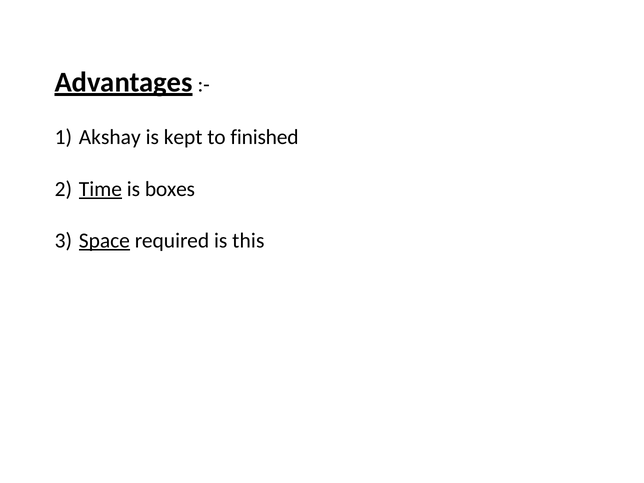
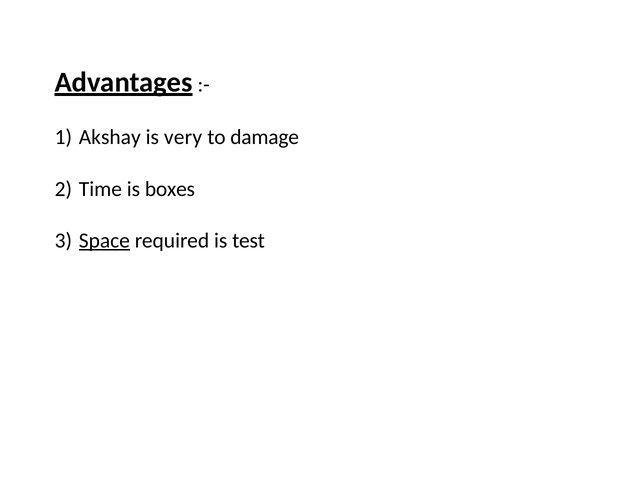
kept: kept -> very (183, 137)
finished: finished -> damage (265, 137)
Time underline: present -> none (100, 189)
this: this -> test (249, 240)
